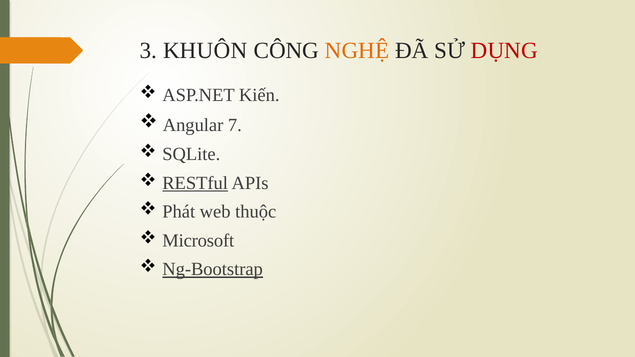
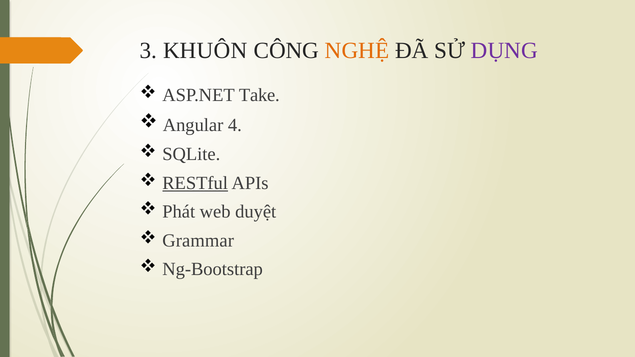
DỤNG colour: red -> purple (504, 50)
Kiến: Kiến -> Take (259, 95)
7: 7 -> 4 (235, 125)
thuộc: thuộc -> duyệt (256, 212)
Microsoft: Microsoft -> Grammar (198, 241)
Ng-Bootstrap underline: present -> none (213, 269)
